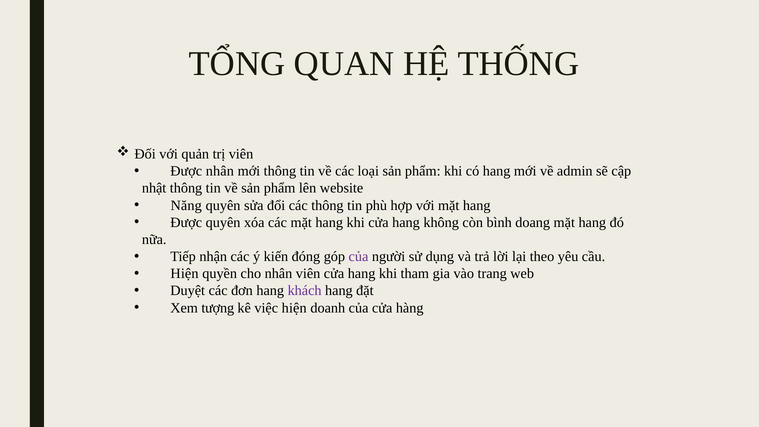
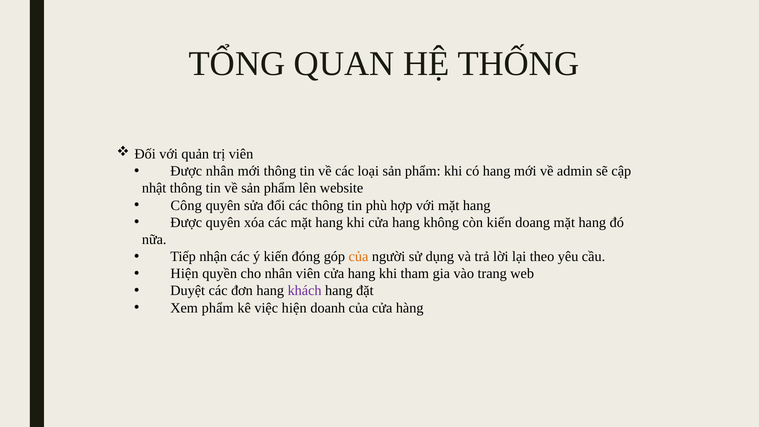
Năng: Năng -> Công (186, 205)
còn bình: bình -> kiến (499, 222)
của colour: purple -> orange (358, 257)
Xem tượng: tượng -> phẩm (218, 308)
